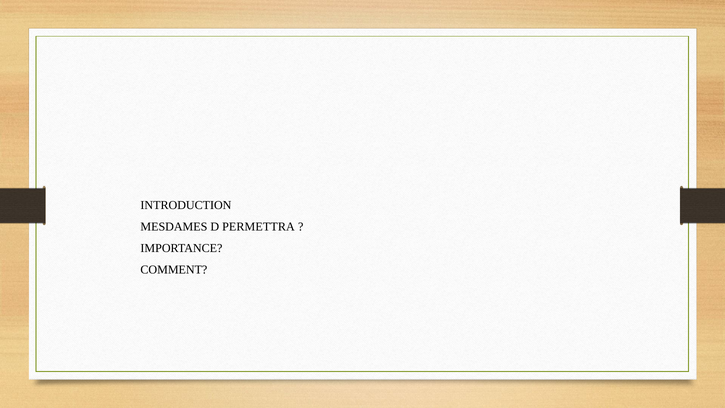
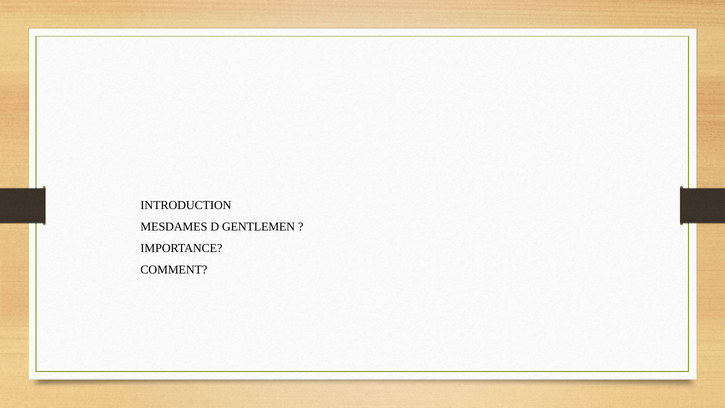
PERMETTRA: PERMETTRA -> GENTLEMEN (259, 227)
